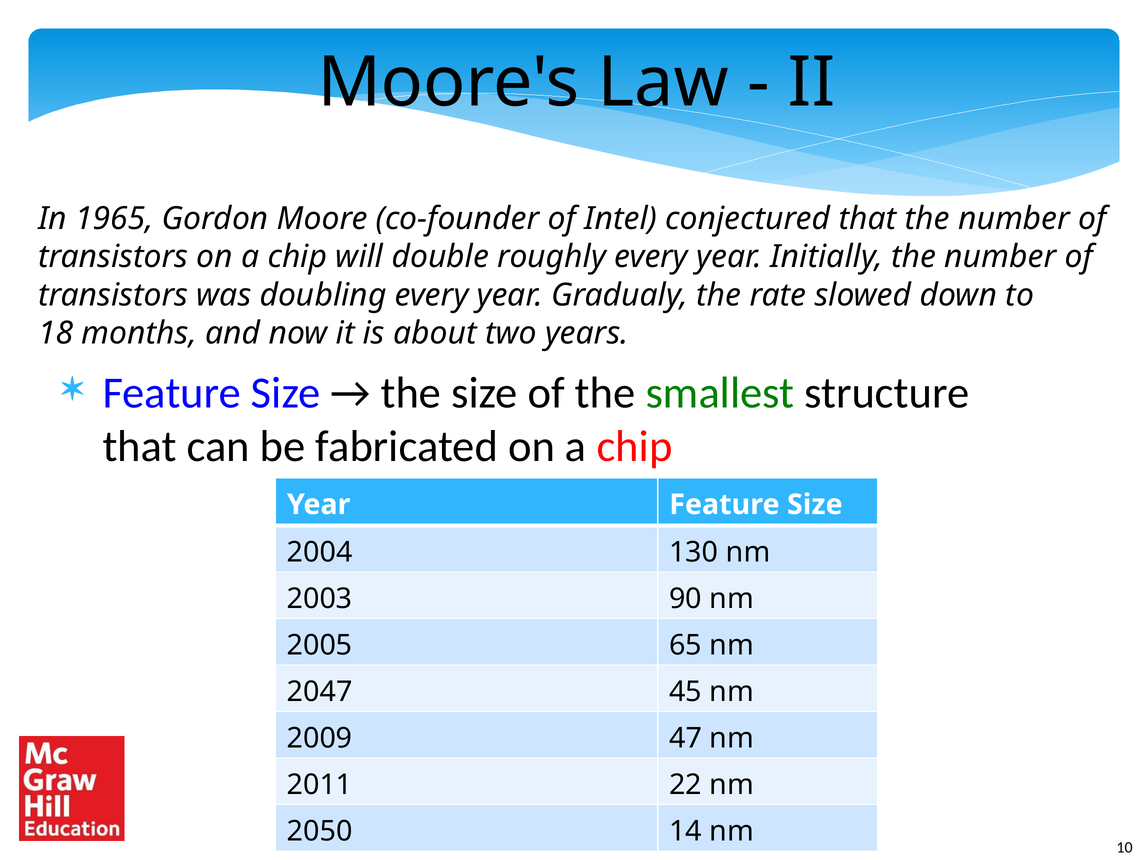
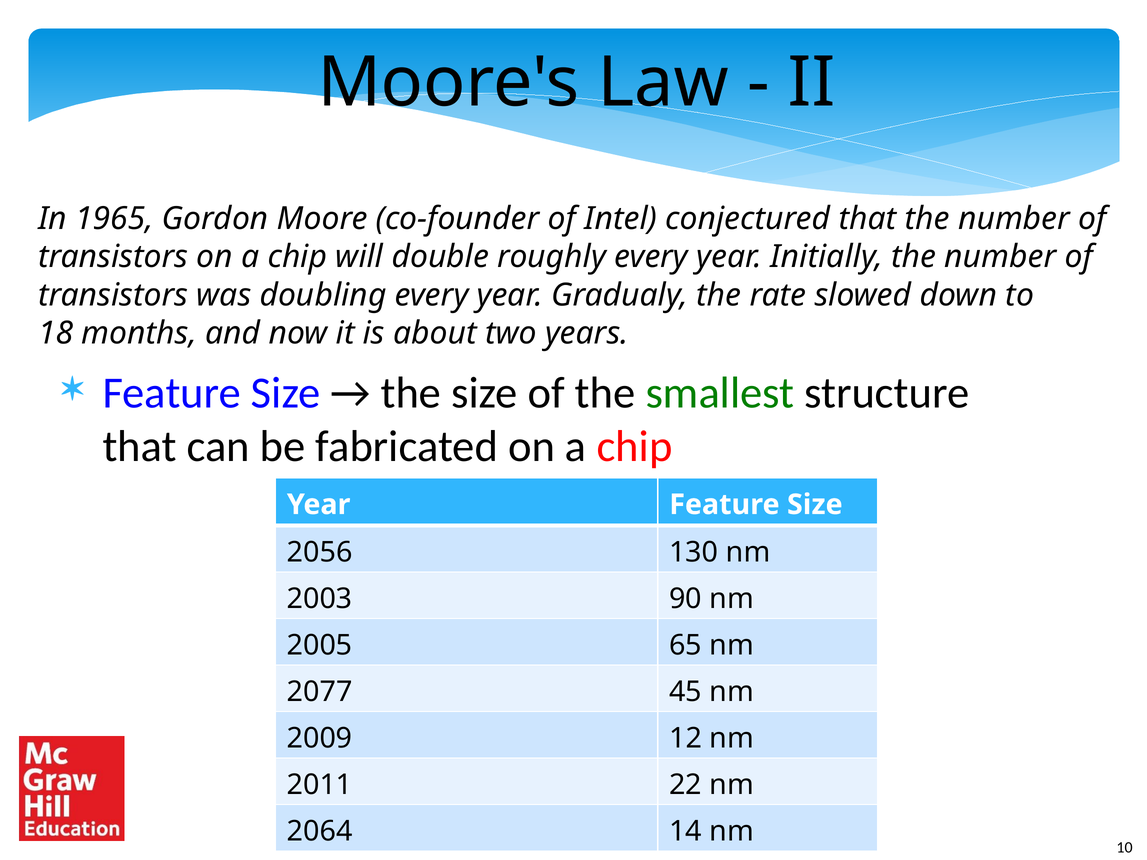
2004: 2004 -> 2056 (320, 553)
2047: 2047 -> 2077 (320, 692)
47: 47 -> 12 (686, 739)
2050: 2050 -> 2064 (320, 832)
